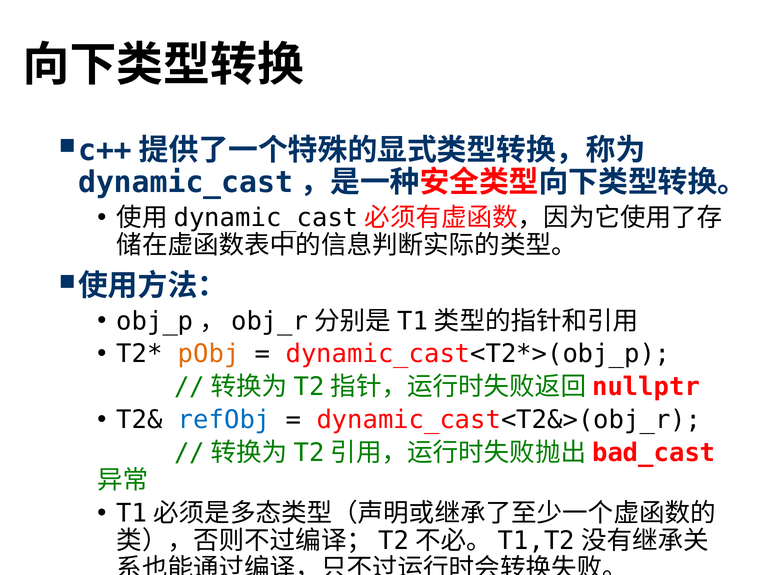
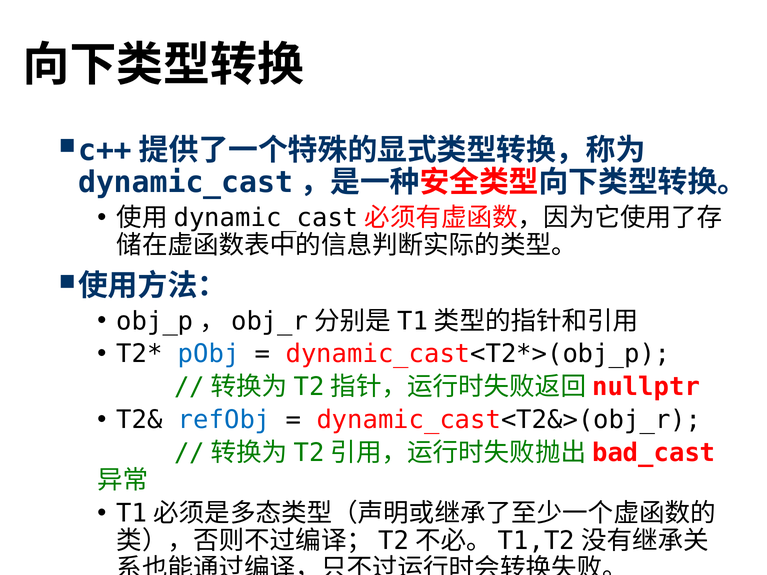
pObj colour: orange -> blue (209, 354)
